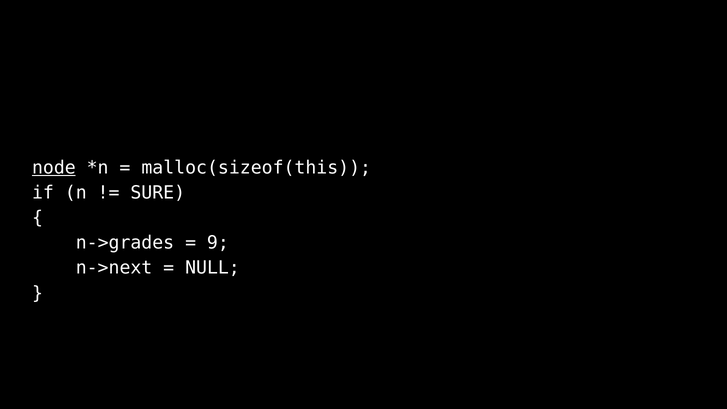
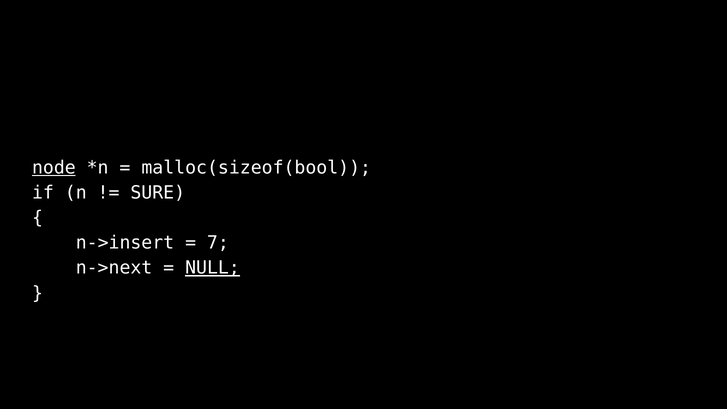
malloc(sizeof(this: malloc(sizeof(this -> malloc(sizeof(bool (256, 168)
n->grades: n->grades -> n->insert (125, 243)
9: 9 -> 7 (218, 243)
NULL underline: none -> present (212, 268)
